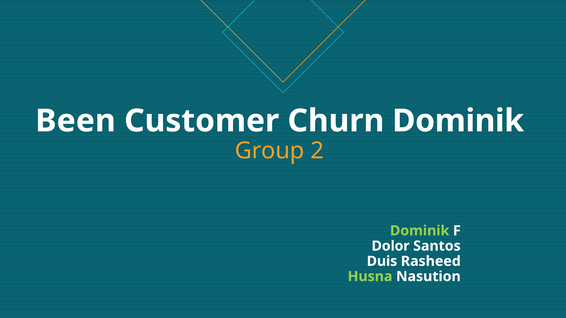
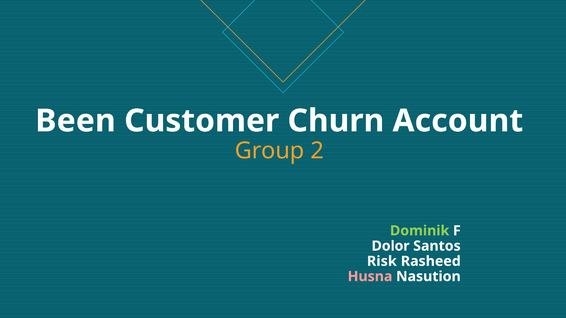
Churn Dominik: Dominik -> Account (458, 121)
Duis: Duis -> Risk (382, 262)
Husna colour: light green -> pink (370, 277)
